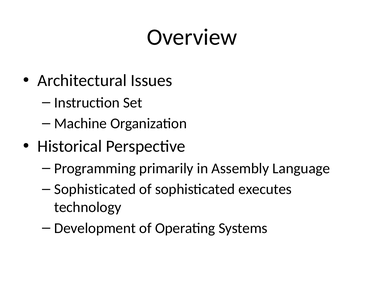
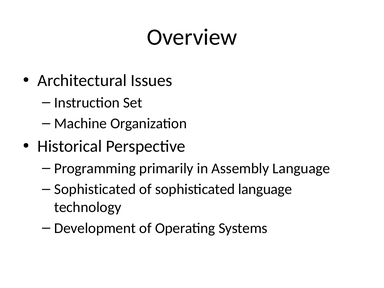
sophisticated executes: executes -> language (265, 189)
